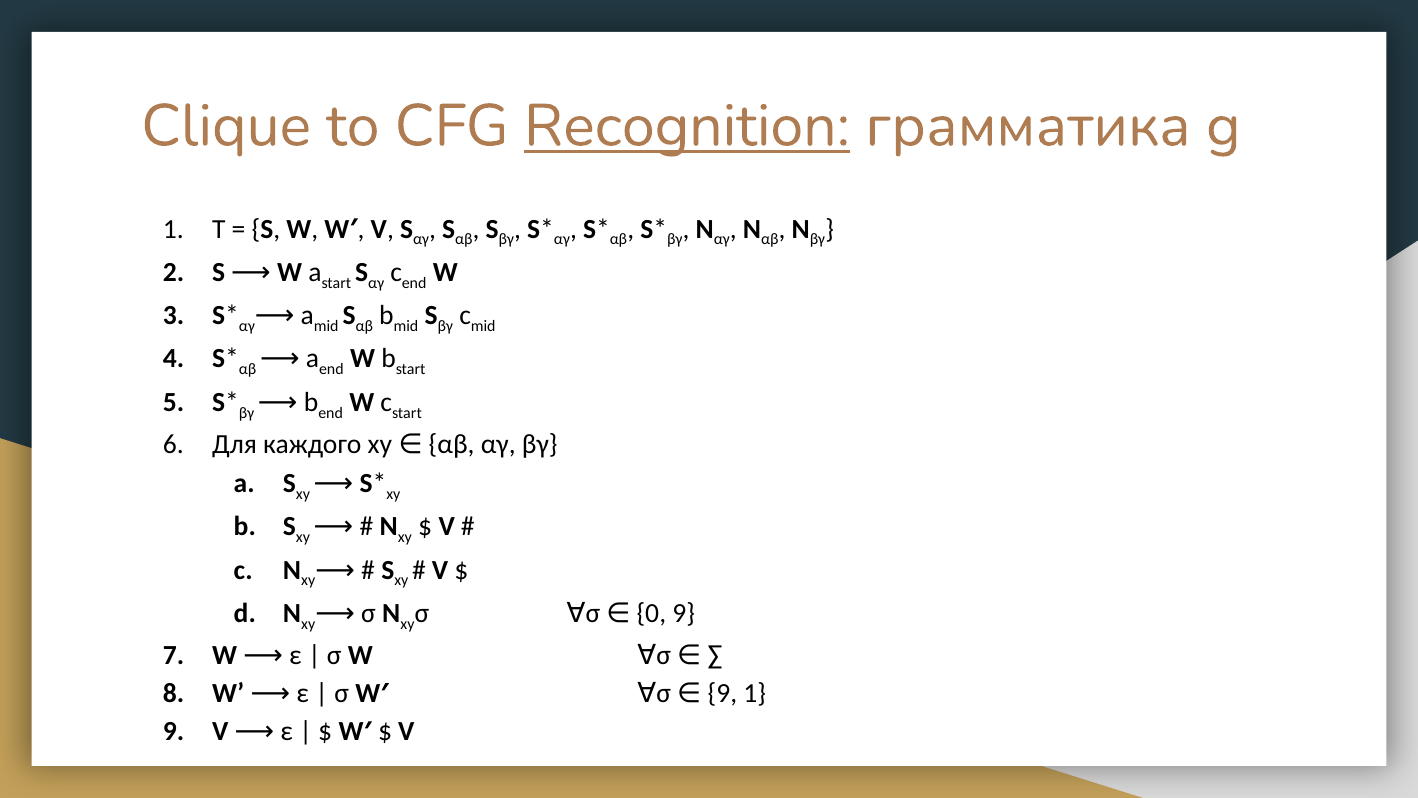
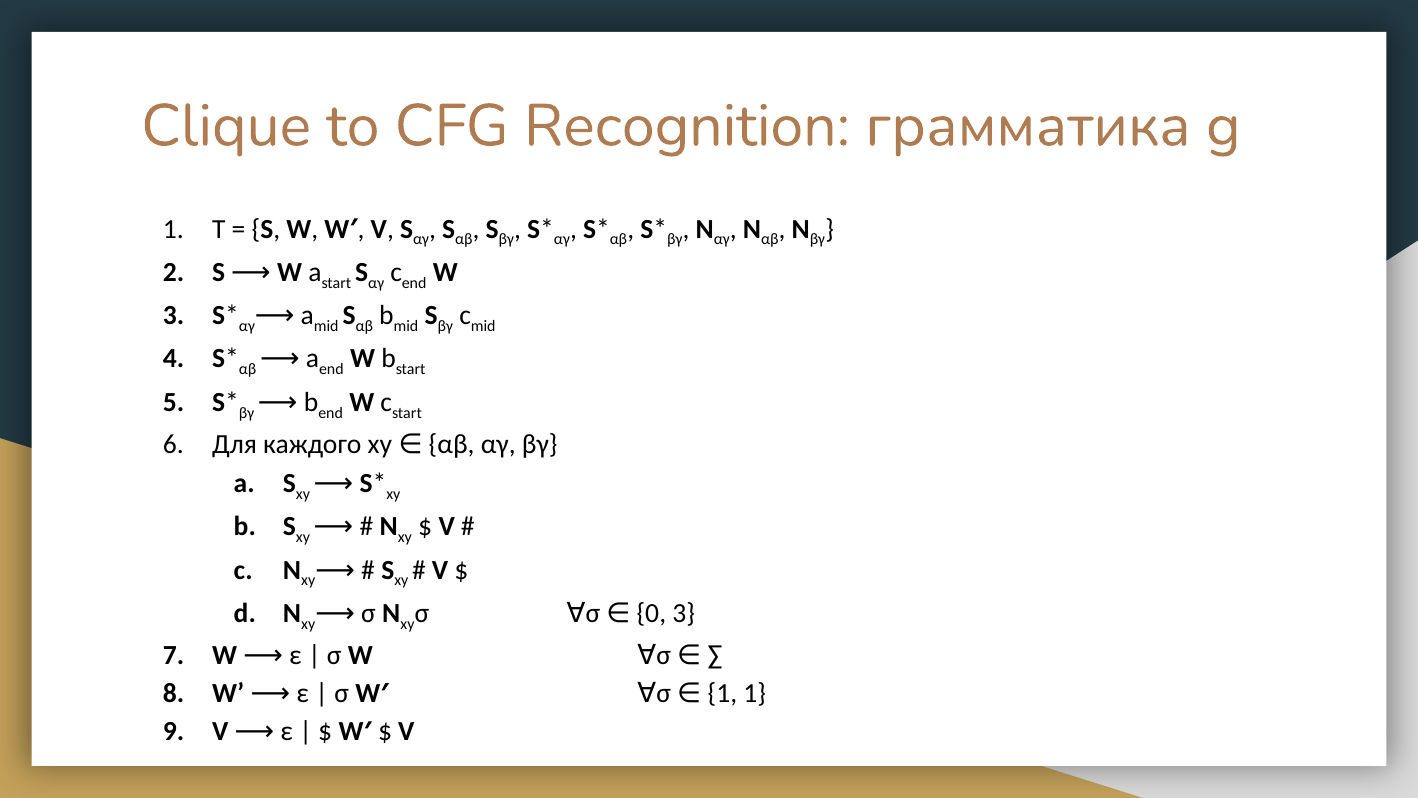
Recognition underline: present -> none (687, 126)
0 9: 9 -> 3 (684, 613)
σ 9: 9 -> 1 (722, 694)
